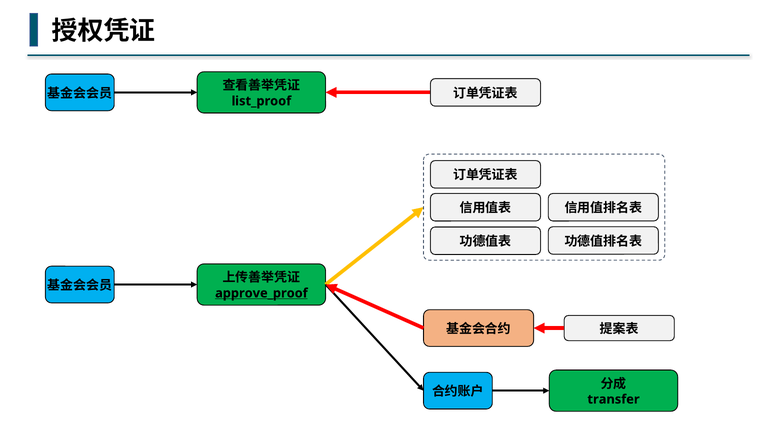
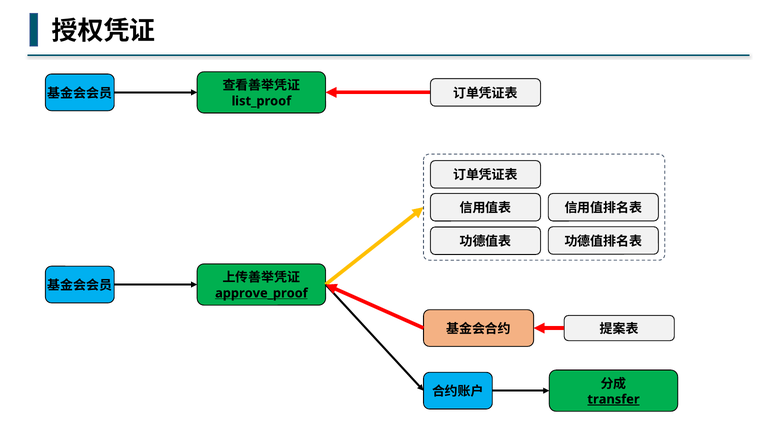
transfer underline: none -> present (614, 399)
